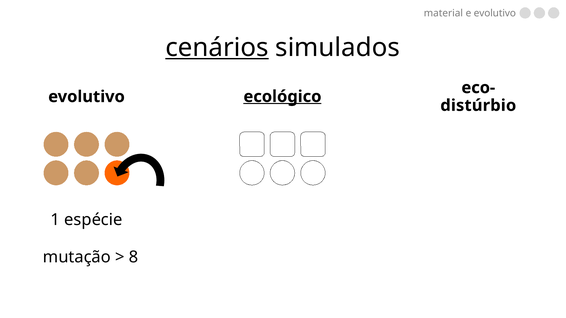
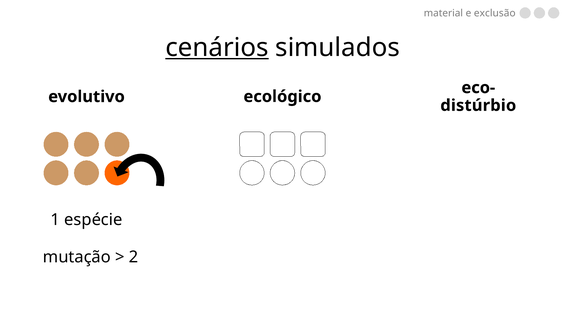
e evolutivo: evolutivo -> exclusão (495, 13)
ecológico underline: present -> none (282, 97)
8: 8 -> 2 (134, 258)
